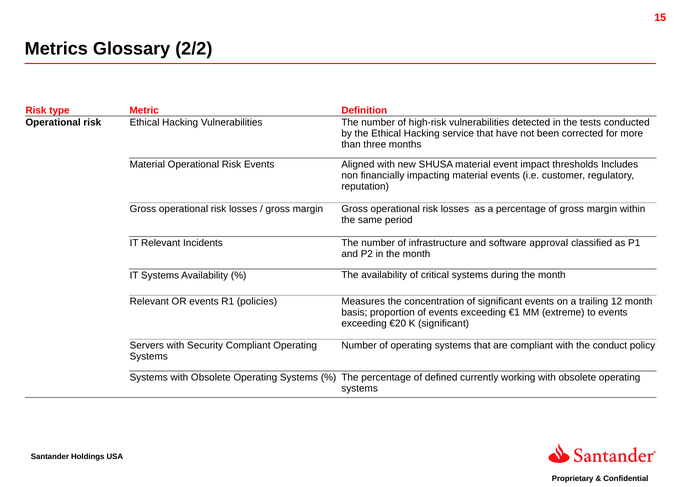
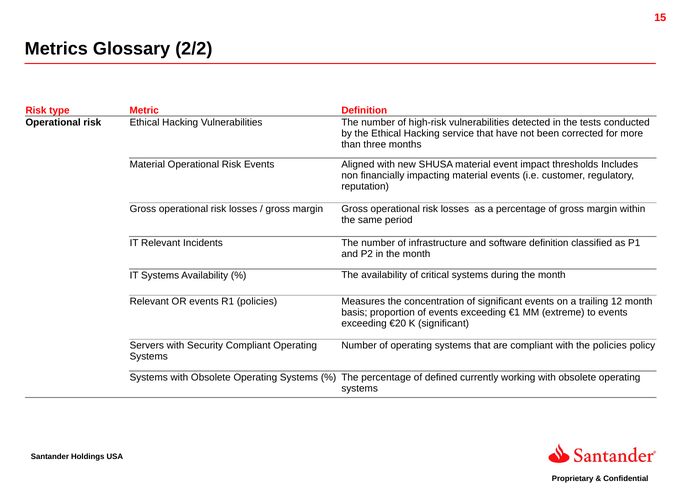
software approval: approval -> definition (549, 243)
the conduct: conduct -> policies (610, 346)
